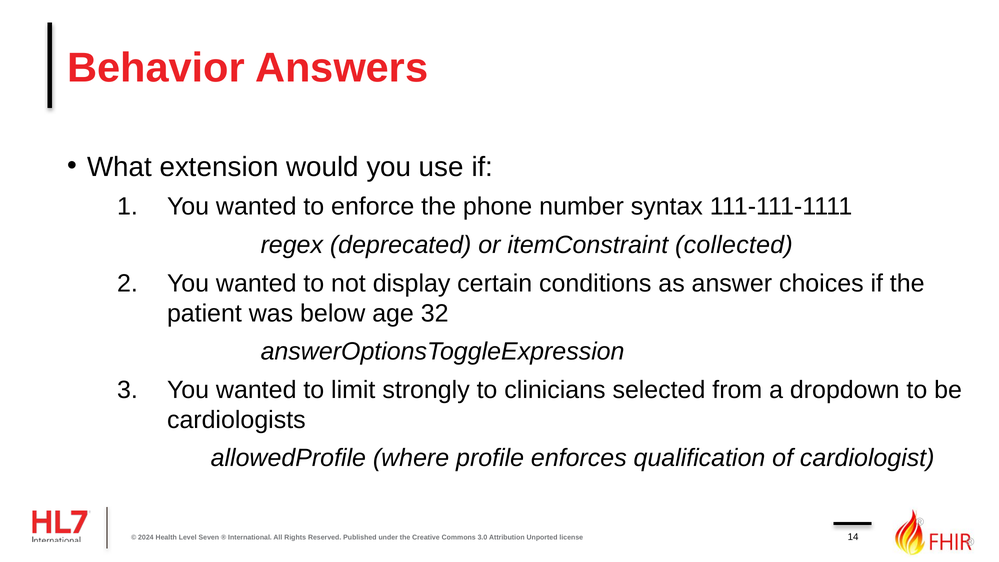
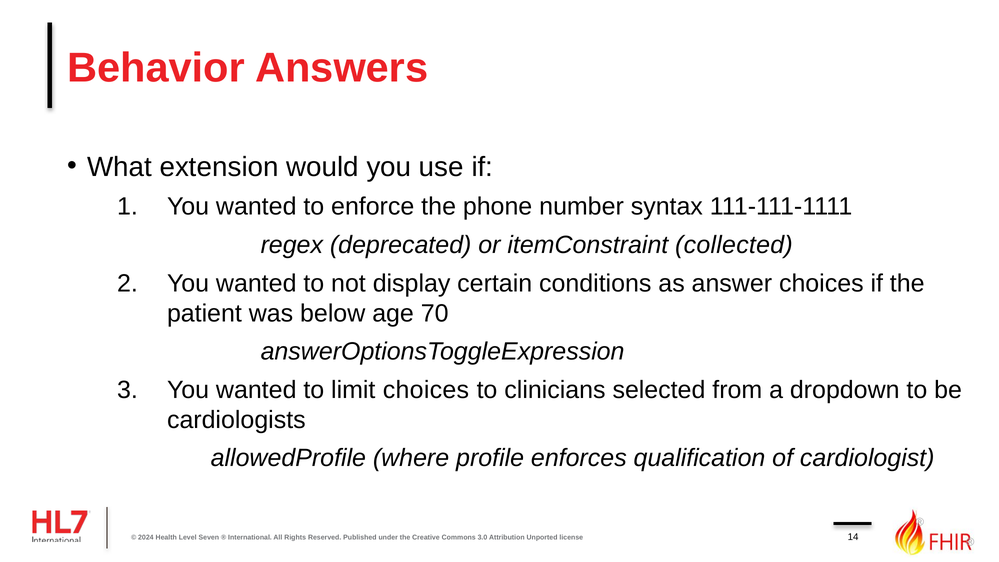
32: 32 -> 70 (435, 313)
limit strongly: strongly -> choices (426, 390)
